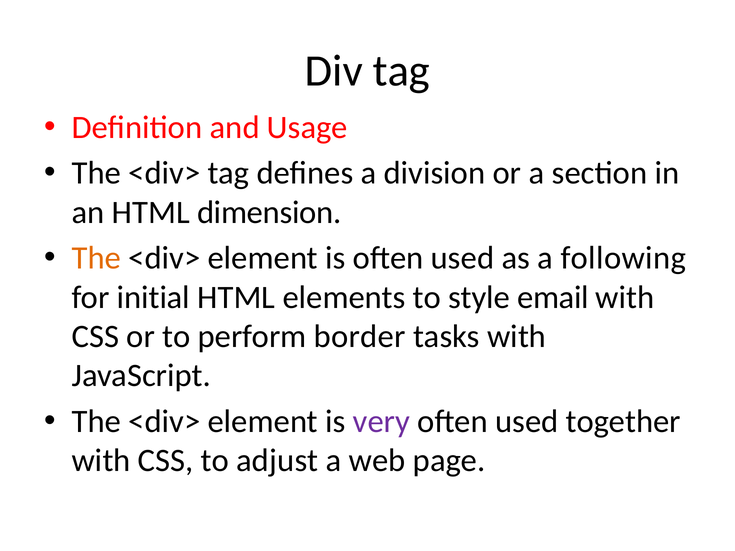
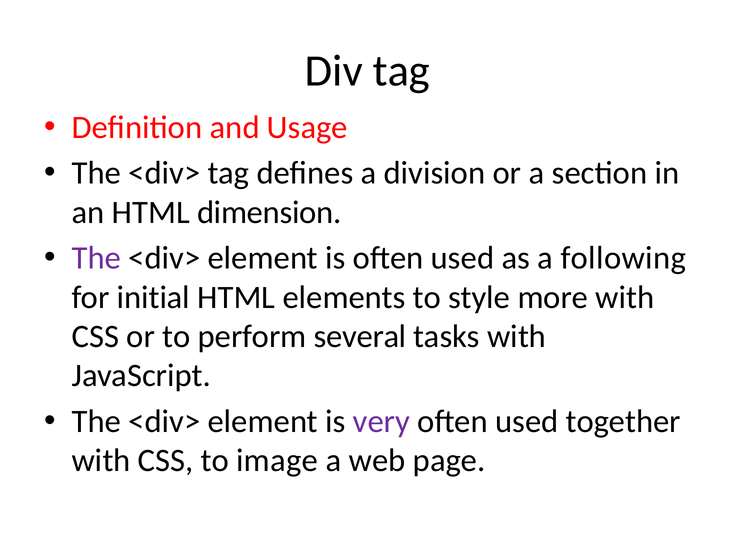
The colour: orange -> purple (96, 258)
email: email -> more (553, 297)
border: border -> several (360, 337)
adjust: adjust -> image (277, 461)
